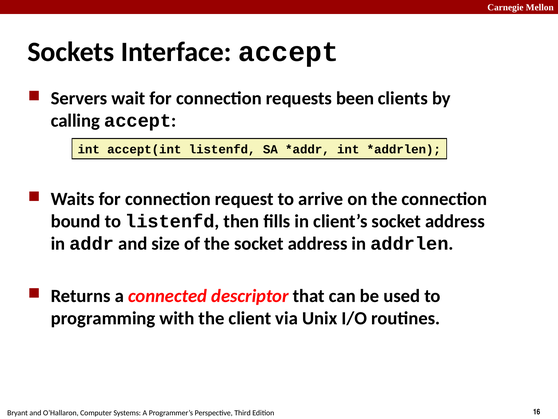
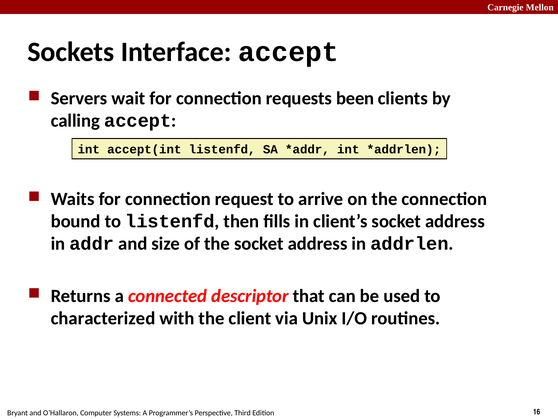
programming: programming -> characterized (103, 318)
